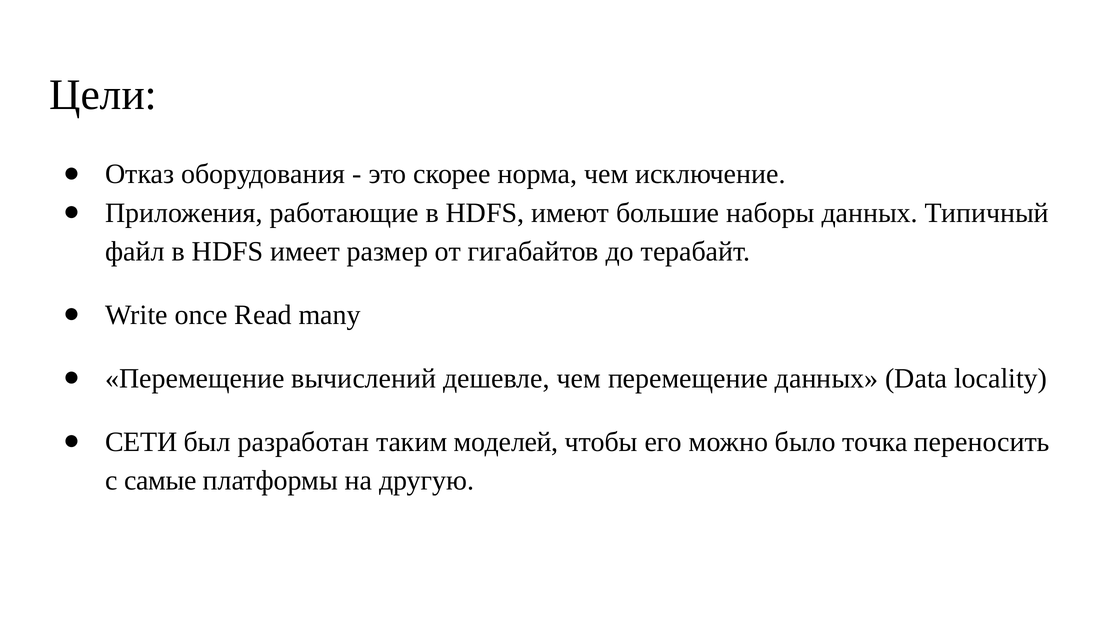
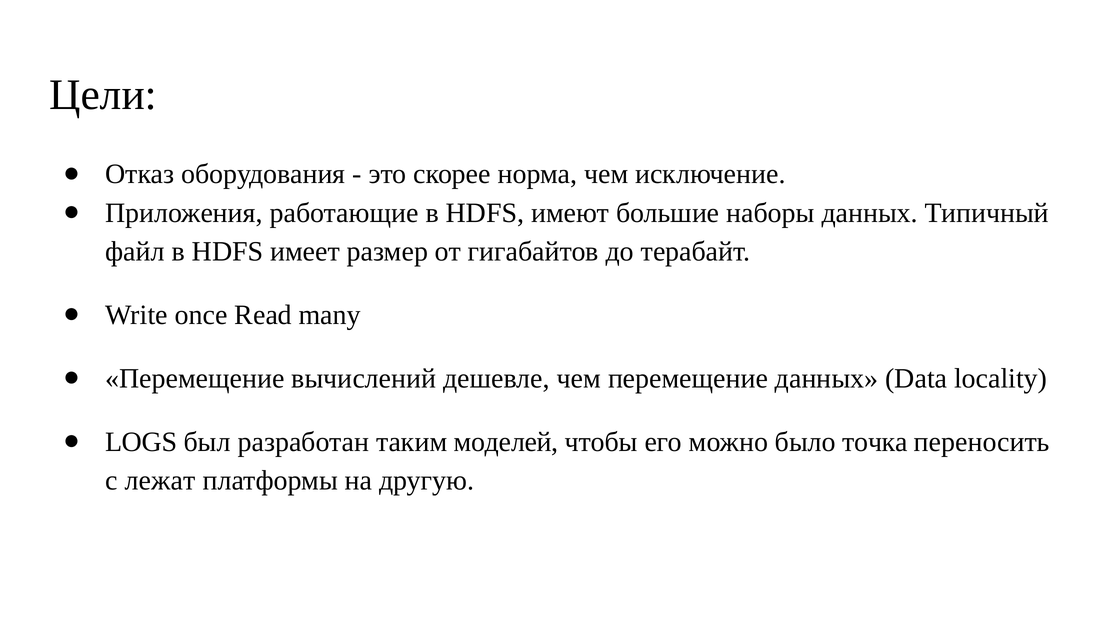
СЕТИ: СЕТИ -> LOGS (141, 442)
самые: самые -> лежат (160, 480)
